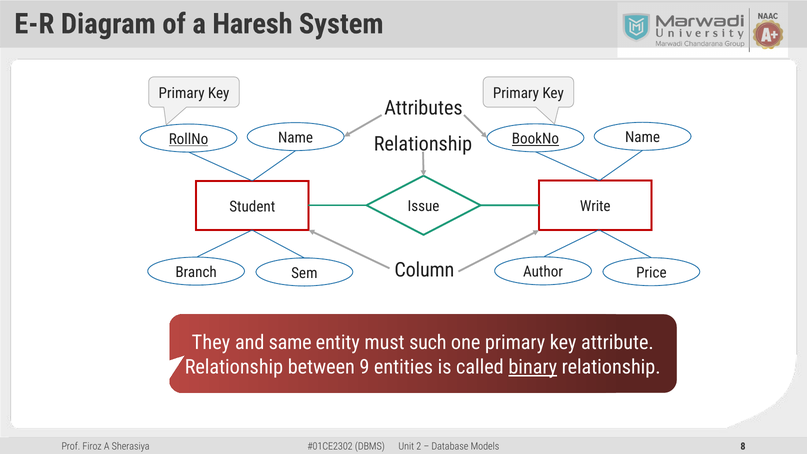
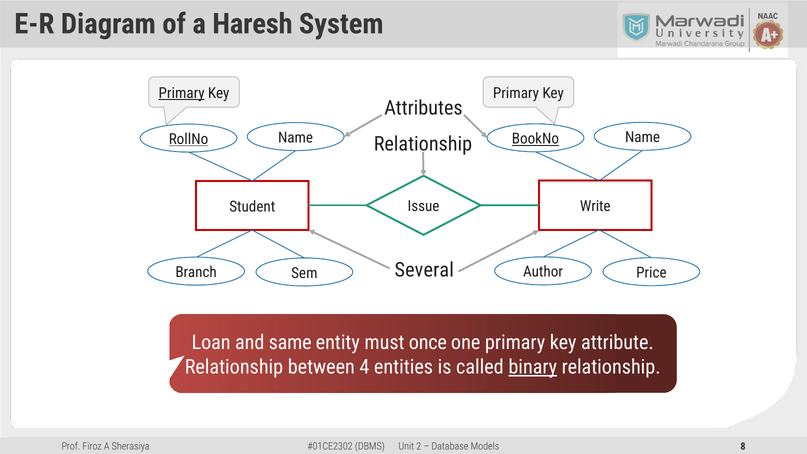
Primary underline: none -> present (182, 93)
Column: Column -> Several (424, 270)
They: They -> Loan (211, 343)
such: such -> once (428, 343)
9: 9 -> 4 (364, 367)
